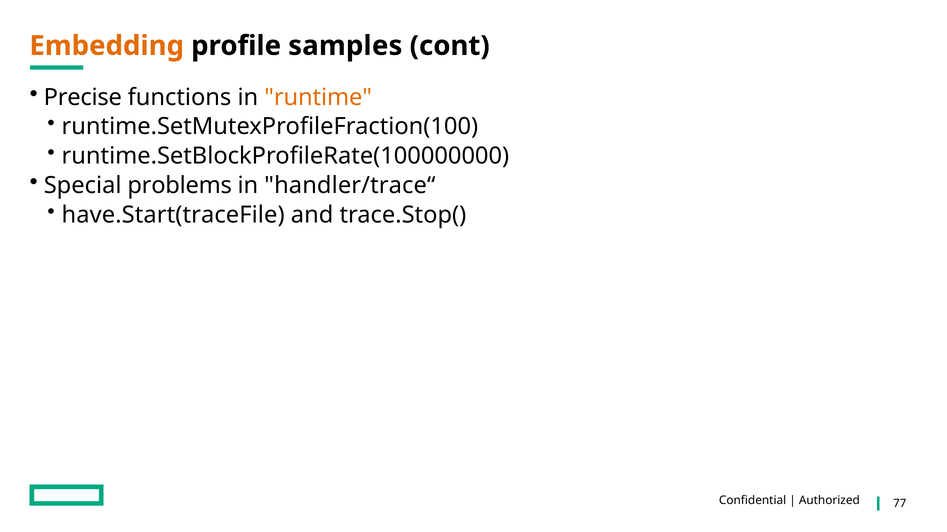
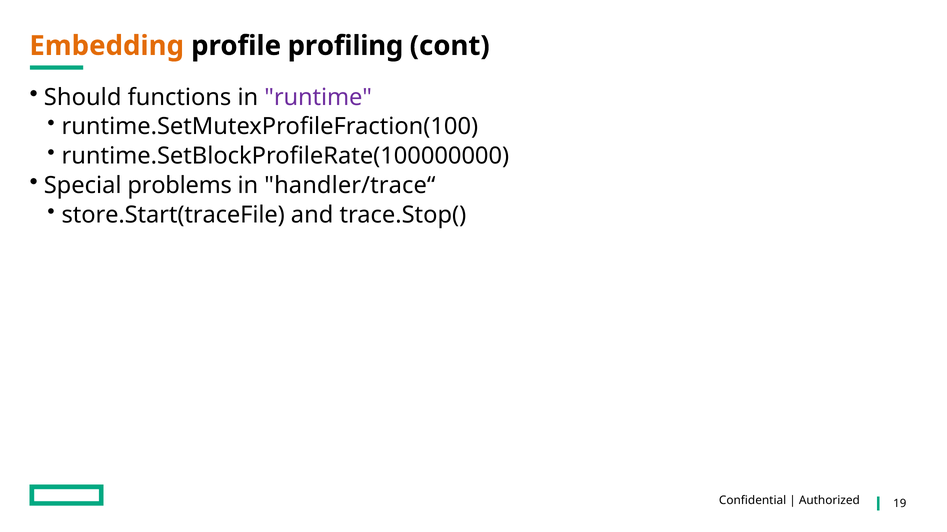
samples: samples -> profiling (345, 46)
Precise: Precise -> Should (83, 97)
runtime colour: orange -> purple (318, 97)
have.Start(traceFile: have.Start(traceFile -> store.Start(traceFile (173, 215)
77: 77 -> 19 (900, 504)
